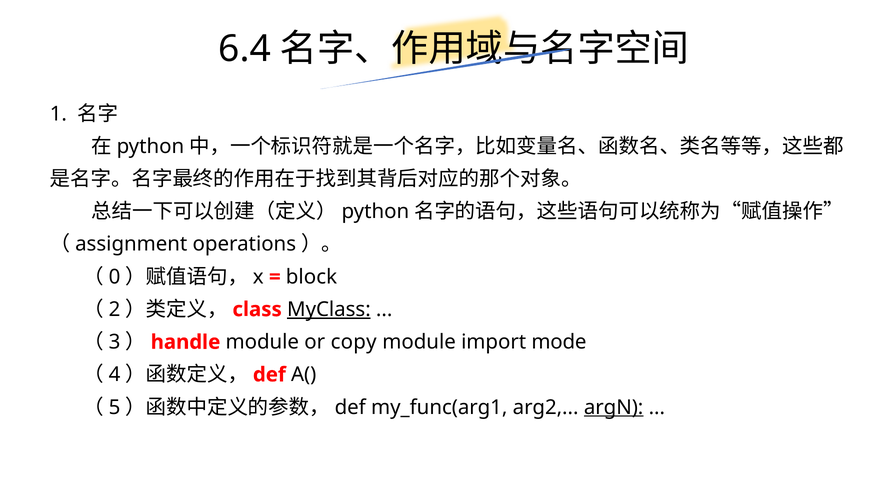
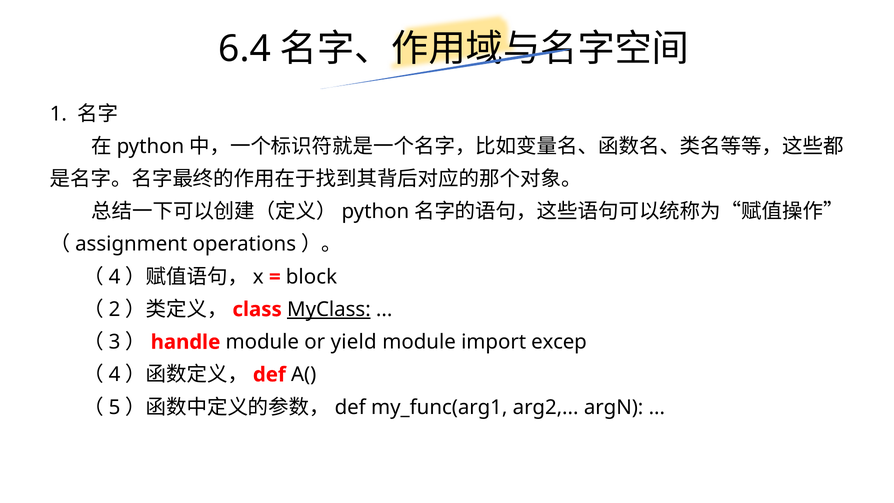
0: 0 -> 4 (115, 277)
copy: copy -> yield (354, 342)
mode: mode -> excep (559, 342)
argN underline: present -> none (614, 407)
